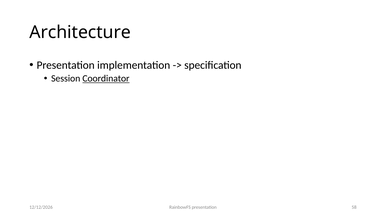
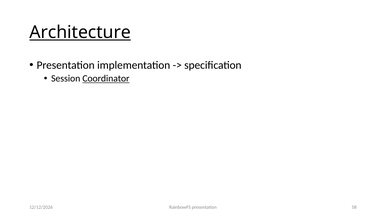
Architecture underline: none -> present (80, 32)
